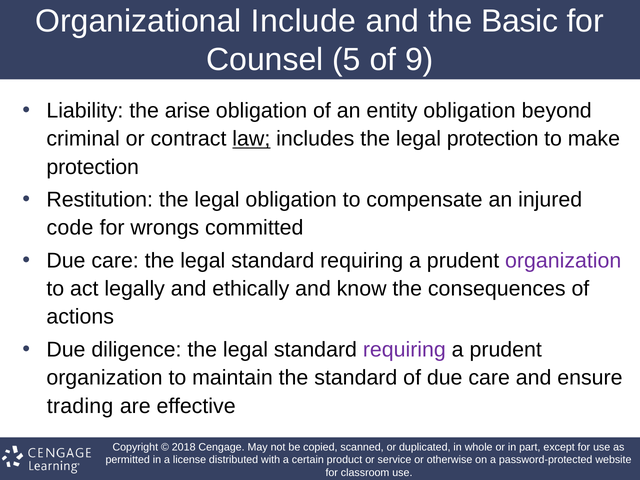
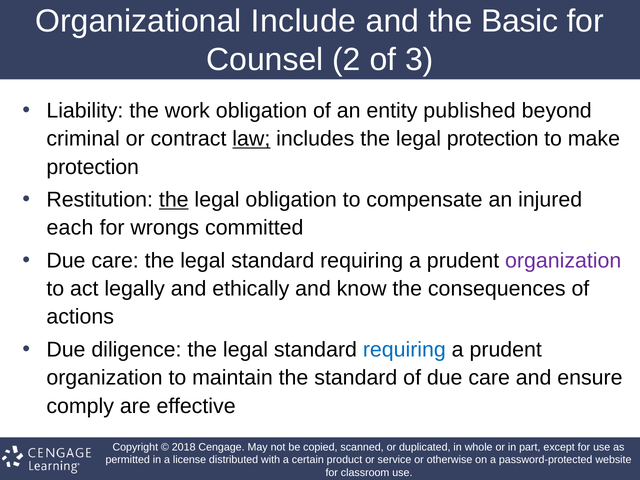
5: 5 -> 2 (347, 60)
9: 9 -> 3 (419, 60)
arise: arise -> work (187, 111)
entity obligation: obligation -> published (470, 111)
the underline: none -> present (174, 200)
code: code -> each (70, 228)
requiring colour: purple -> blue (404, 350)
trading: trading -> comply (80, 406)
